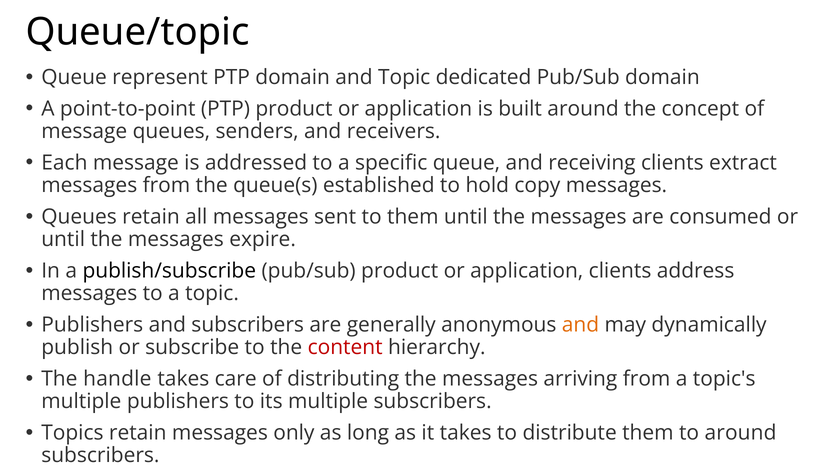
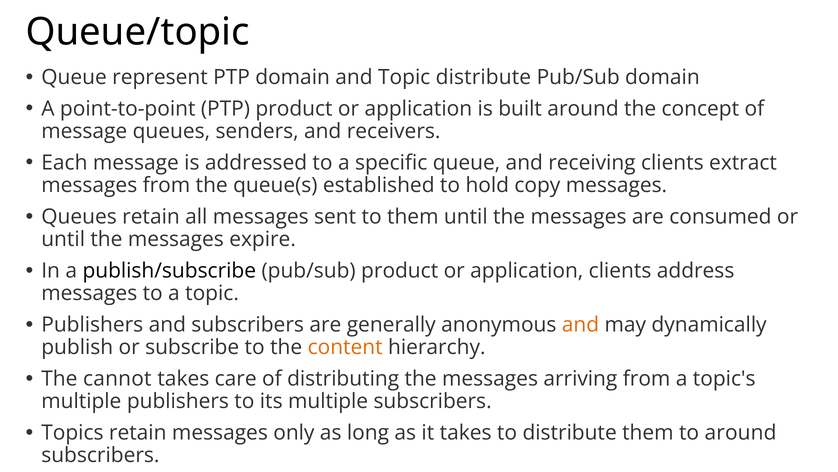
Topic dedicated: dedicated -> distribute (483, 77)
content colour: red -> orange (345, 347)
handle: handle -> cannot (117, 378)
